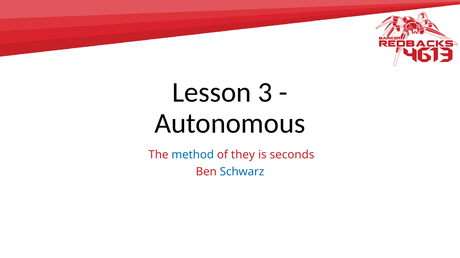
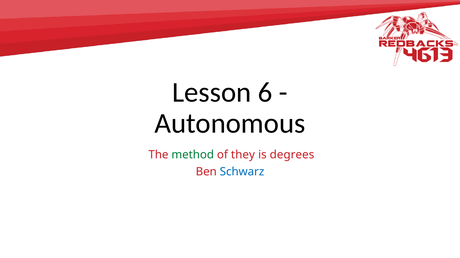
3: 3 -> 6 (265, 93)
method colour: blue -> green (193, 155)
seconds: seconds -> degrees (292, 155)
